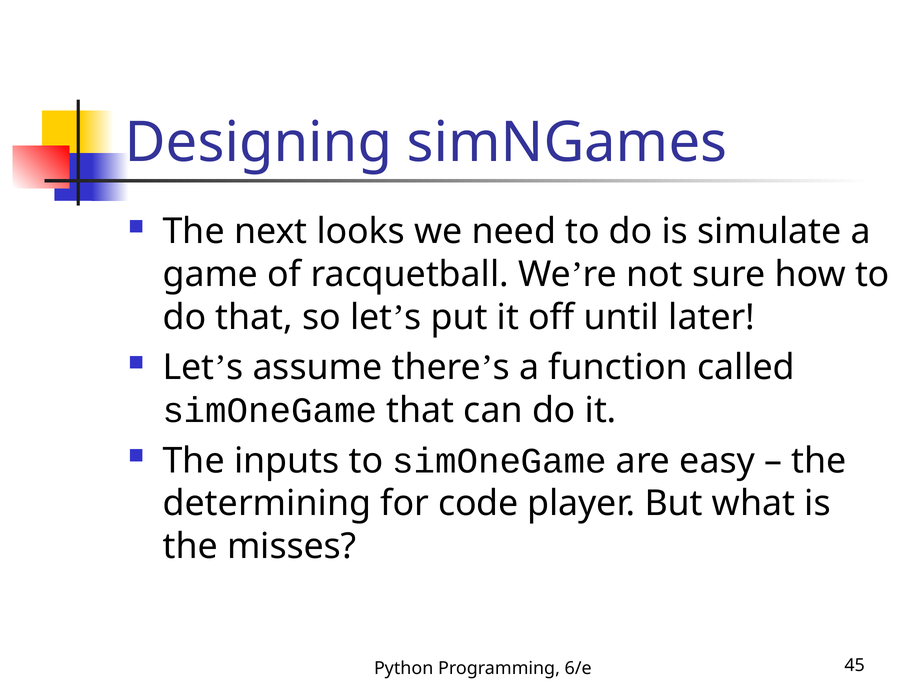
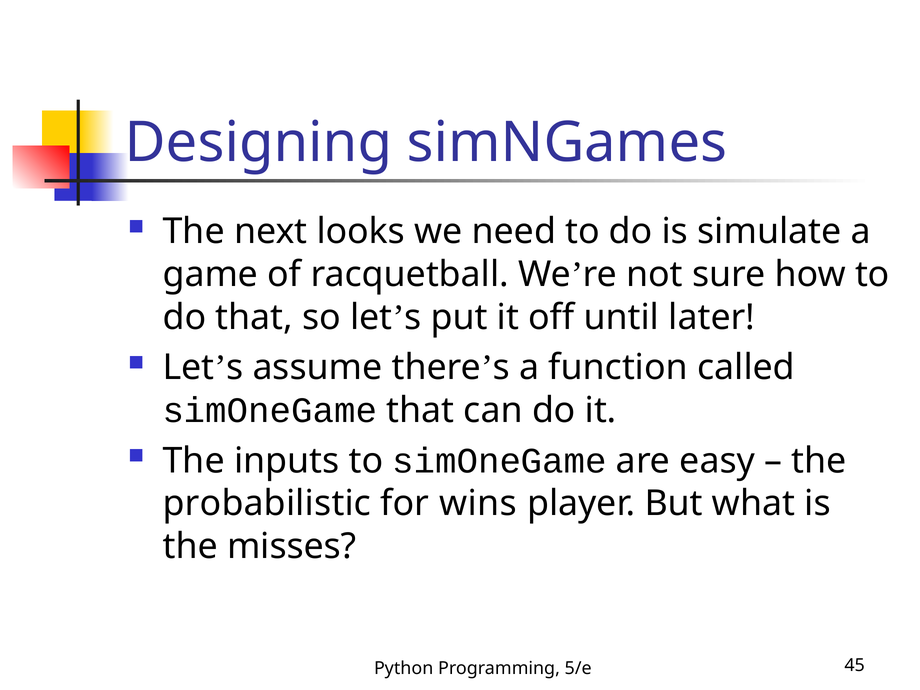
determining: determining -> probabilistic (267, 504)
code: code -> wins (478, 504)
6/e: 6/e -> 5/e (578, 668)
